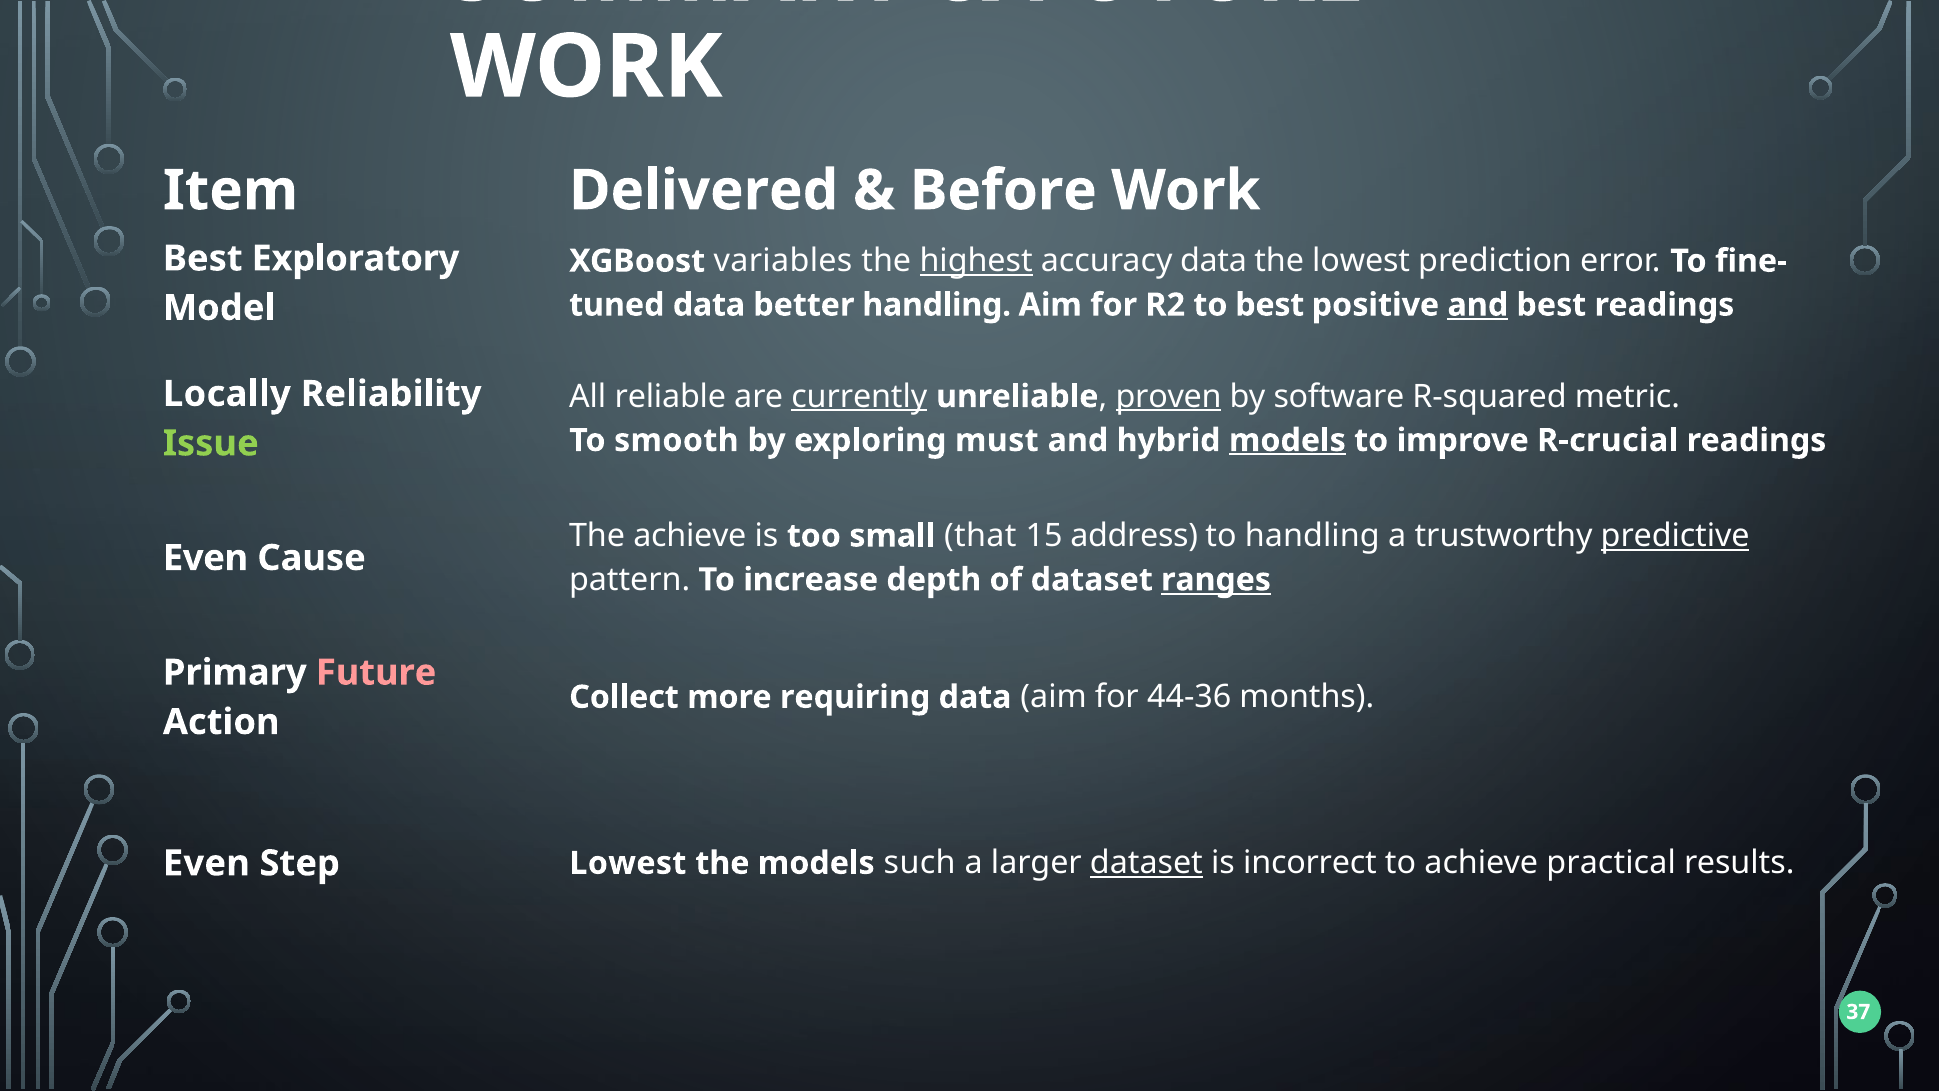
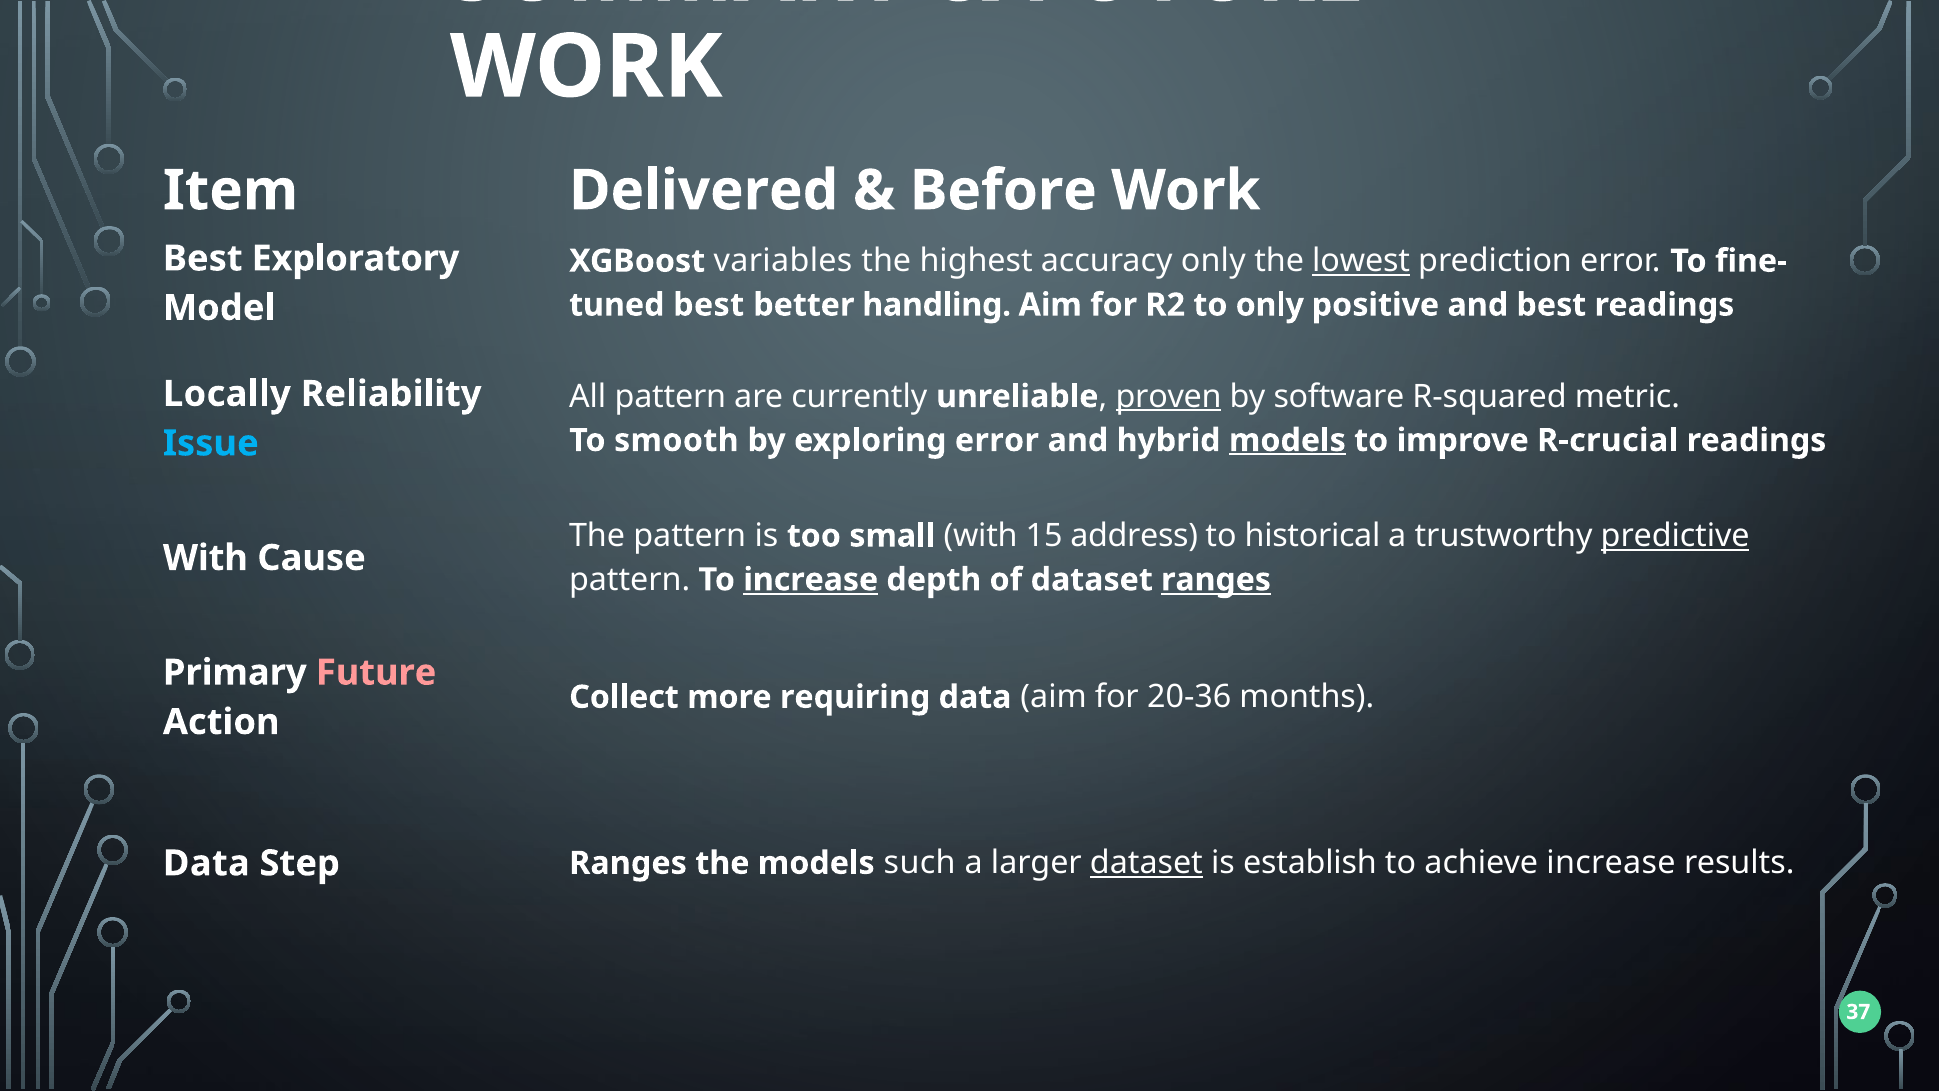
highest underline: present -> none (976, 261)
accuracy data: data -> only (1213, 261)
lowest underline: none -> present (1361, 261)
data: data -> best (709, 305)
to best: best -> only (1270, 305)
and underline: present -> none (1478, 305)
All reliable: reliable -> pattern (670, 396)
currently underline: present -> none (859, 396)
exploring must: must -> error (997, 440)
Issue colour: light green -> light blue (211, 443)
The achieve: achieve -> pattern (690, 536)
small that: that -> with (981, 536)
to handling: handling -> historical (1313, 536)
Even: Even -> With (205, 558)
increase underline: none -> present (811, 580)
44-36: 44-36 -> 20-36 (1189, 697)
Even: Even -> Data (206, 863)
Step Lowest: Lowest -> Ranges (628, 863)
incorrect: incorrect -> establish (1310, 863)
achieve practical: practical -> increase (1611, 863)
